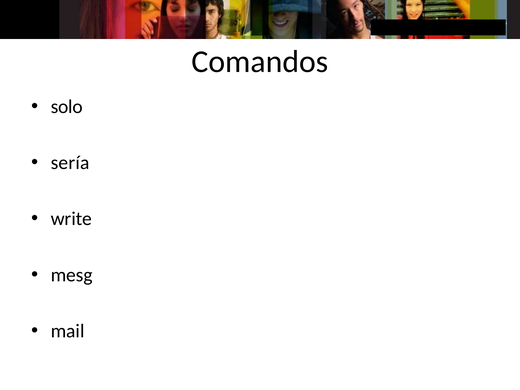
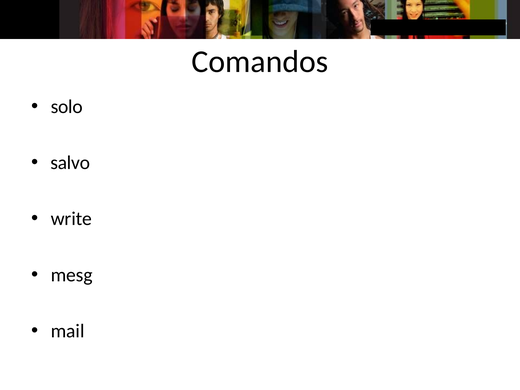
sería: sería -> salvo (70, 163)
